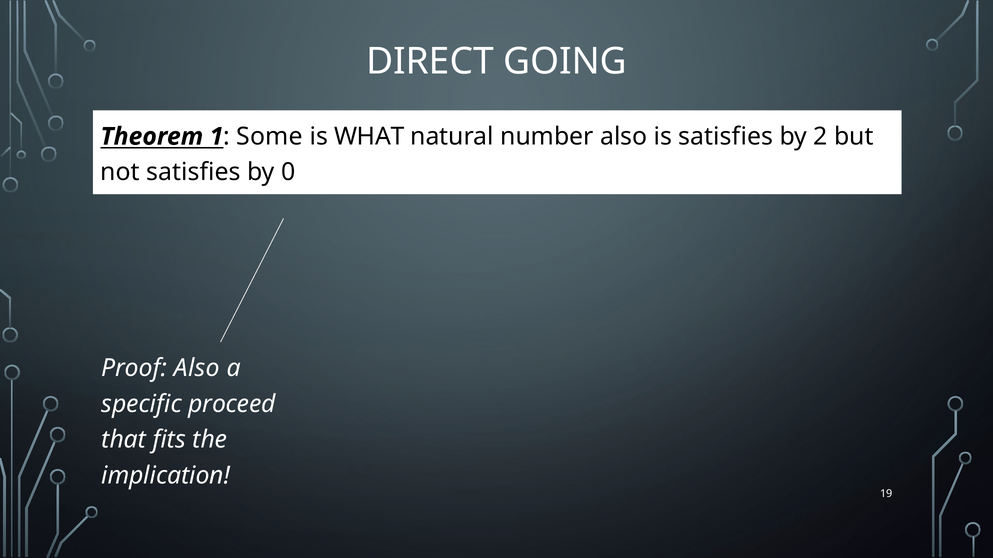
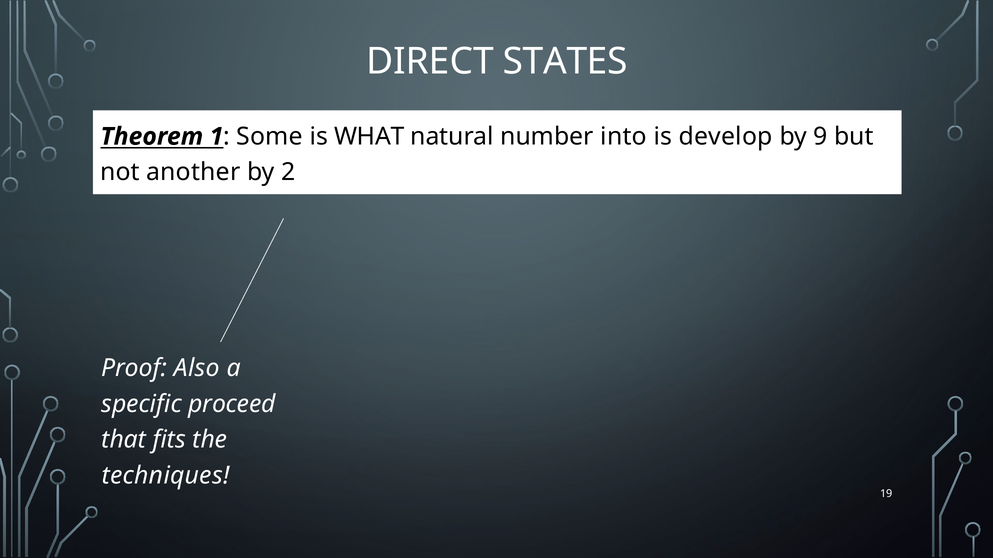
GOING: GOING -> STATES (565, 61)
number also: also -> into (624, 137)
is satisfies: satisfies -> develop (726, 137)
2: 2 -> 9 (821, 137)
not satisfies: satisfies -> another (193, 172)
0: 0 -> 2 (288, 172)
implication: implication -> techniques (166, 476)
